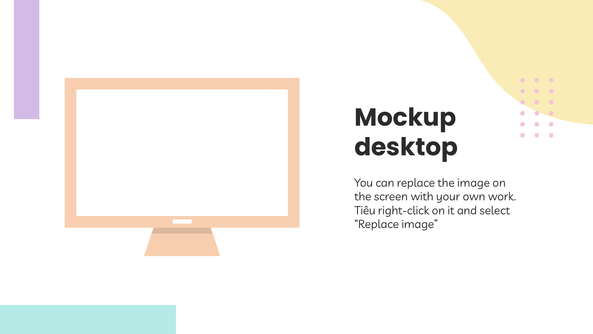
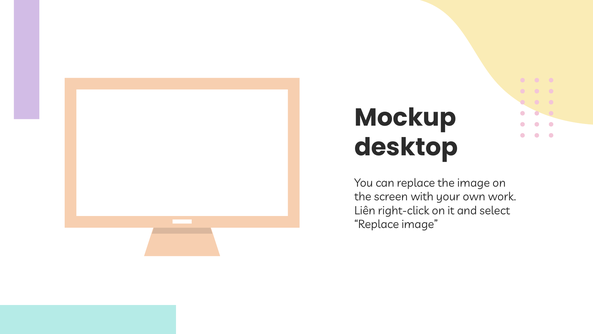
Tiêu: Tiêu -> Liên (365, 210)
